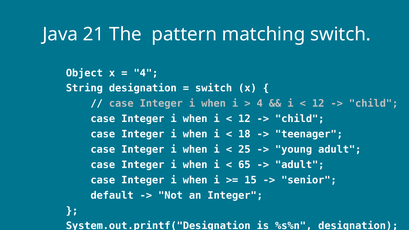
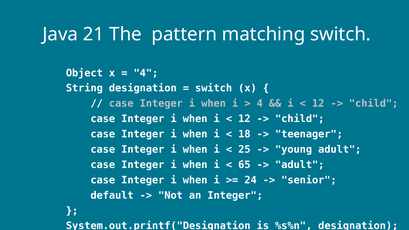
15: 15 -> 24 (251, 180)
